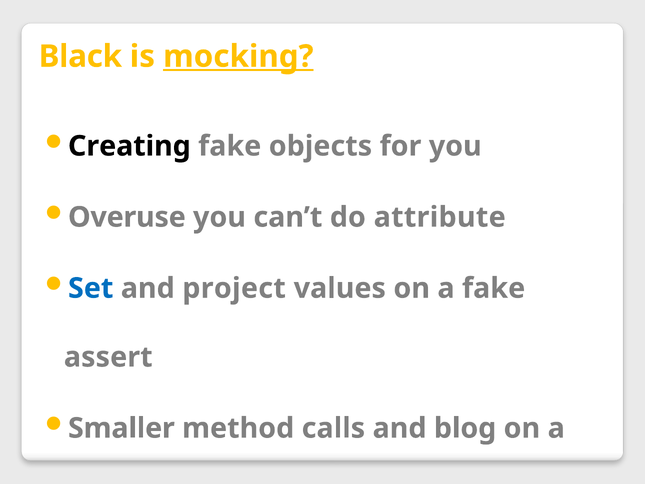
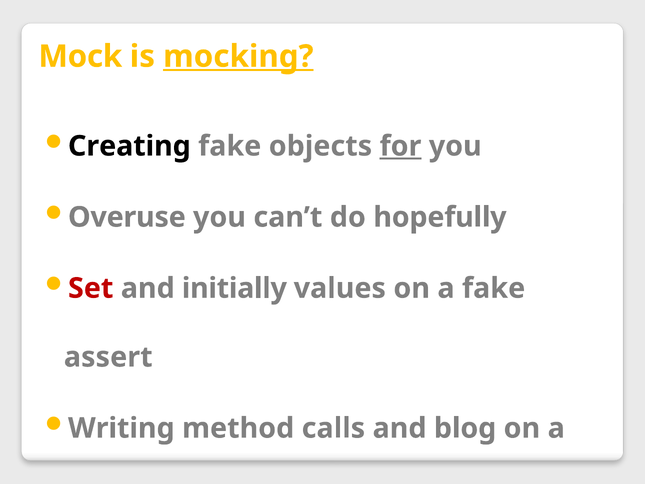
Black: Black -> Mock (80, 56)
for underline: none -> present (400, 146)
attribute: attribute -> hopefully (440, 217)
Set colour: blue -> red (91, 288)
project: project -> initially (234, 288)
Smaller: Smaller -> Writing (121, 428)
